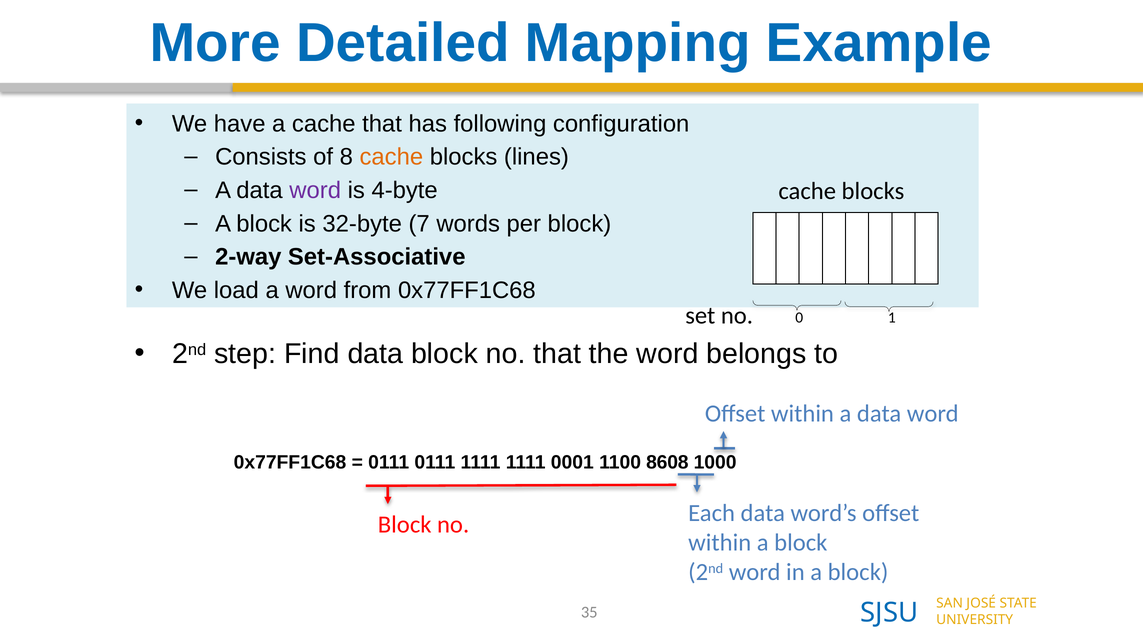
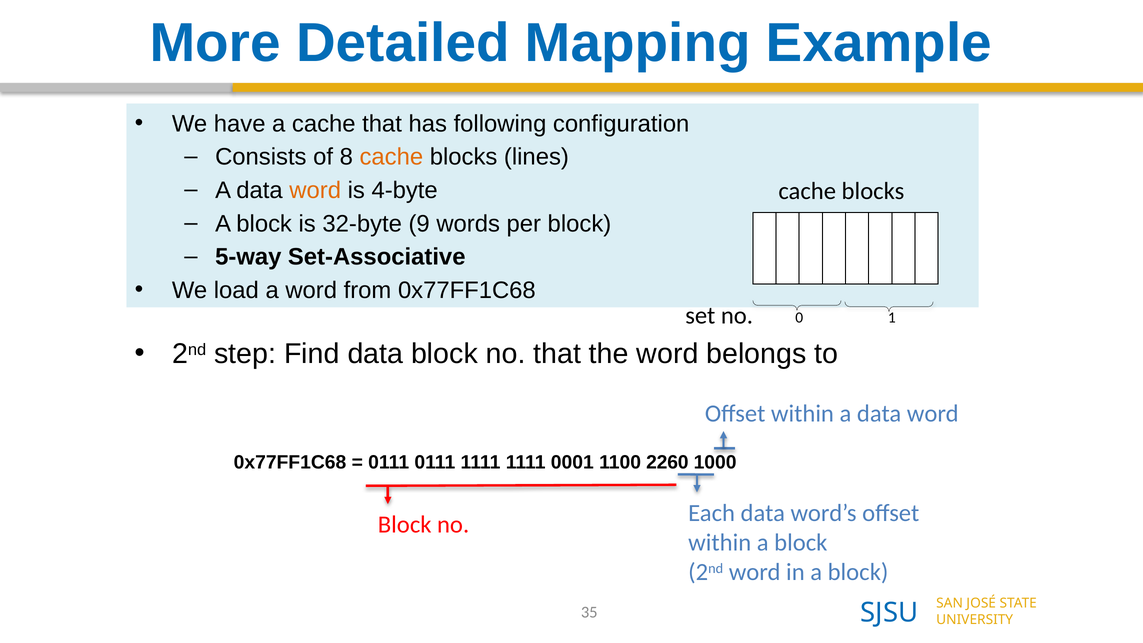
word colour: purple -> orange (315, 190)
7: 7 -> 9 (419, 224)
2-way: 2-way -> 5-way (248, 257)
8608: 8608 -> 2260 (667, 462)
